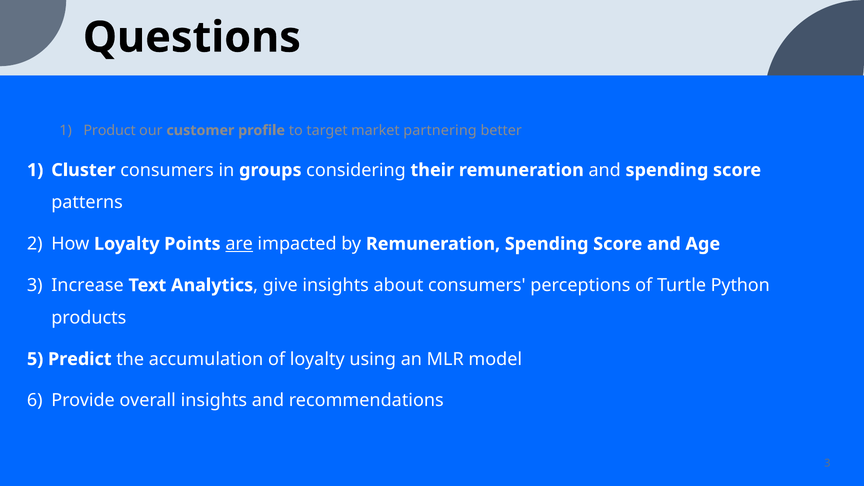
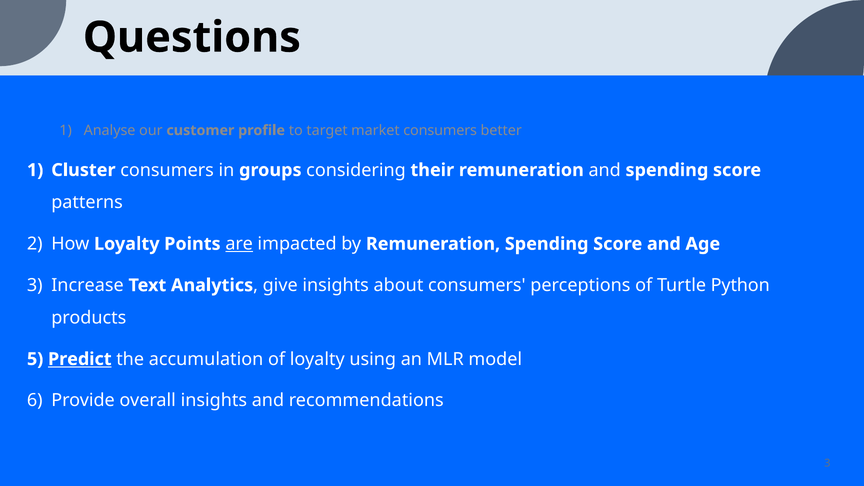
Product: Product -> Analyse (110, 130)
market partnering: partnering -> consumers (440, 130)
Predict underline: none -> present (80, 359)
